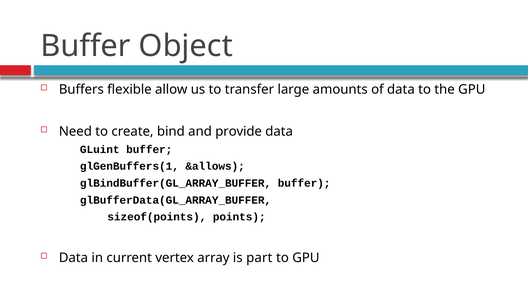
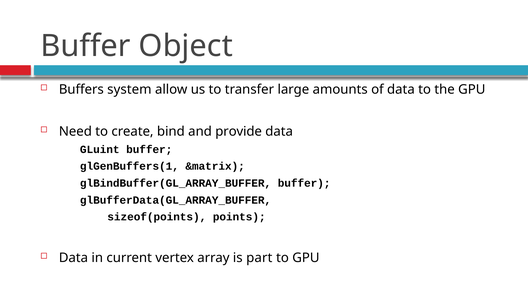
flexible: flexible -> system (129, 90)
&allows: &allows -> &matrix (215, 166)
